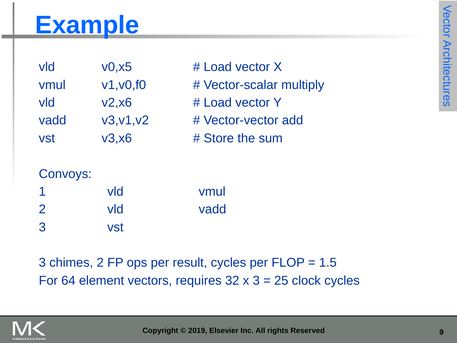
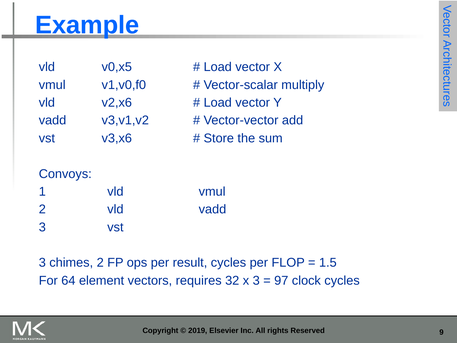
25: 25 -> 97 (281, 280)
